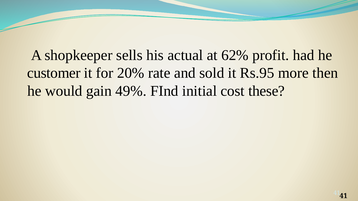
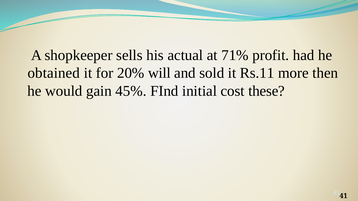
62%: 62% -> 71% (235, 55)
customer: customer -> obtained (54, 73)
rate: rate -> will (159, 73)
Rs.95: Rs.95 -> Rs.11 (257, 73)
49%: 49% -> 45% (131, 91)
